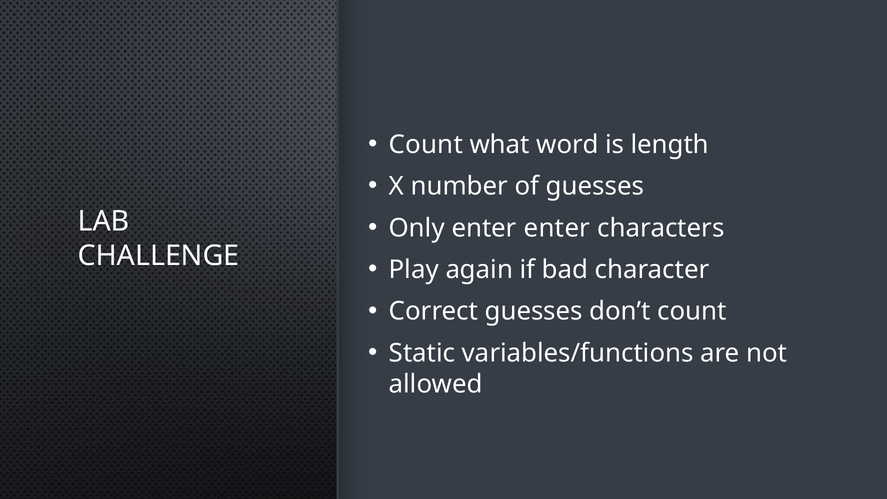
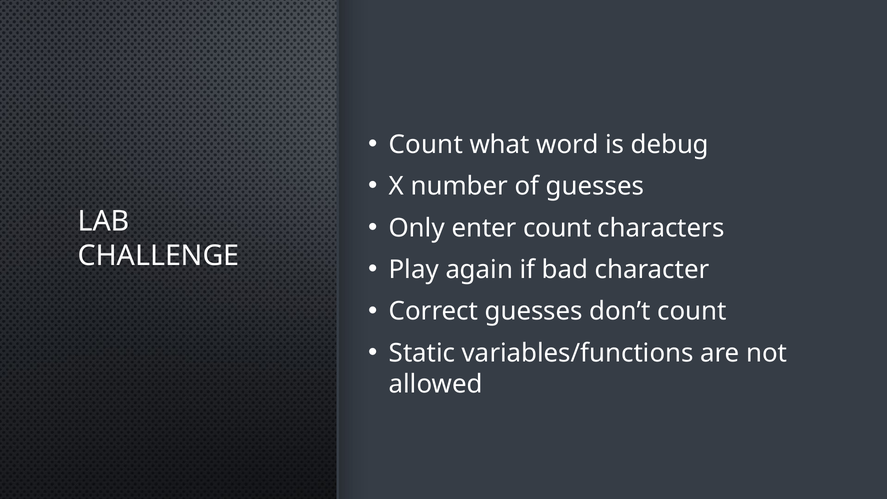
length: length -> debug (670, 144)
enter enter: enter -> count (557, 228)
